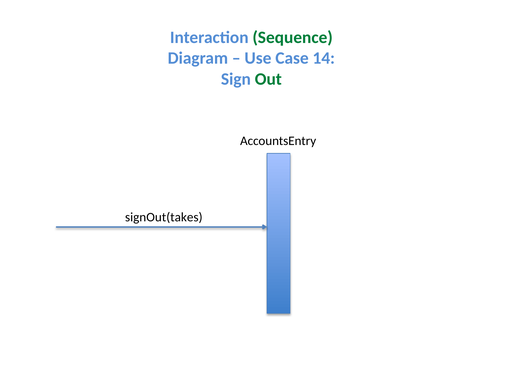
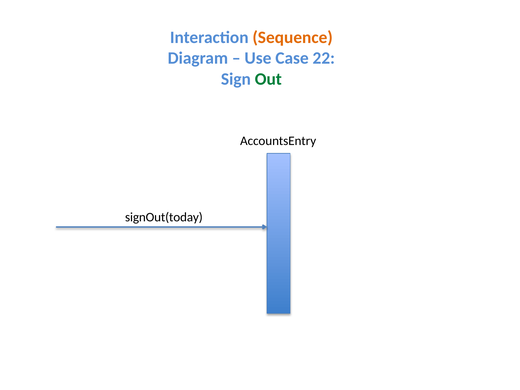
Sequence colour: green -> orange (293, 37)
14: 14 -> 22 (324, 58)
signOut(takes: signOut(takes -> signOut(today (164, 217)
